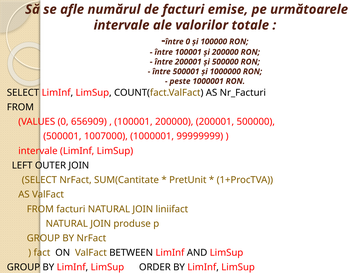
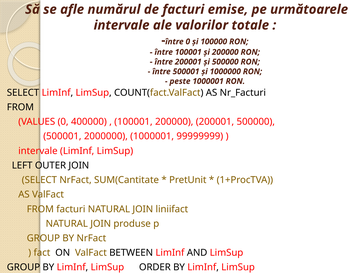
656909: 656909 -> 400000 (89, 122)
1007000: 1007000 -> 2000000 (106, 136)
